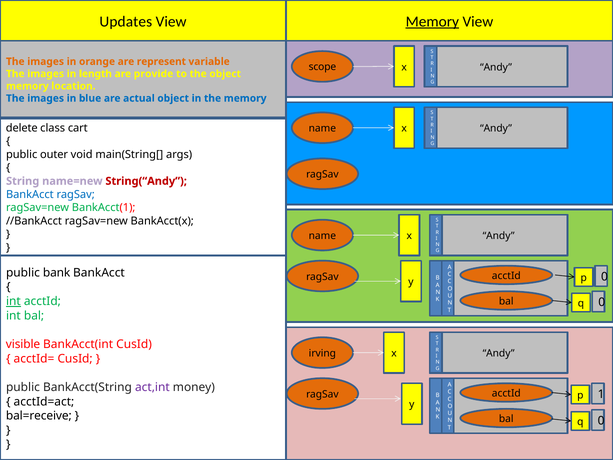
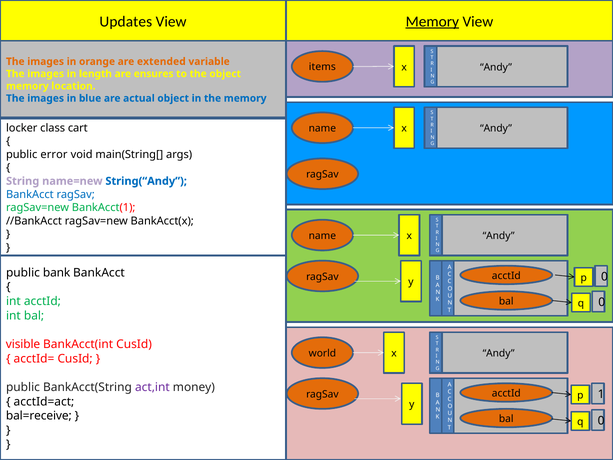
represent: represent -> extended (161, 61)
scope: scope -> items (322, 67)
provide: provide -> ensures (154, 74)
delete: delete -> locker (22, 128)
outer: outer -> error (54, 154)
String(“Andy colour: red -> blue (146, 181)
int underline: present -> none (13, 301)
irving: irving -> world (322, 353)
